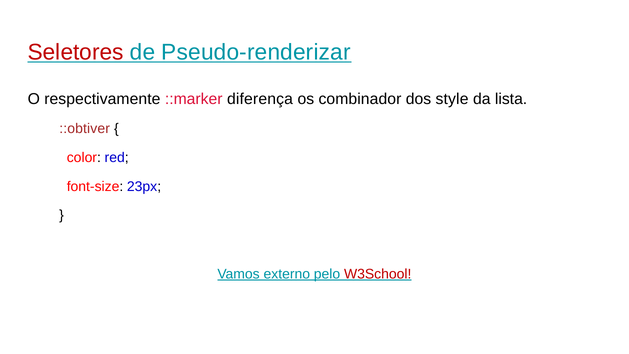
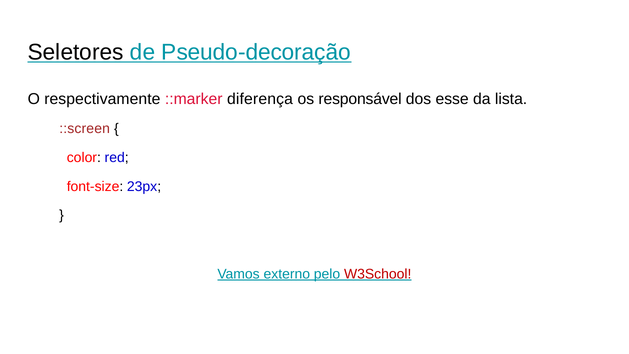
Seletores colour: red -> black (76, 52)
Pseudo-renderizar: Pseudo-renderizar -> Pseudo-decoração (256, 52)
combinador: combinador -> responsável (360, 99)
style: style -> esse (452, 99)
::obtiver: ::obtiver -> ::screen (85, 129)
